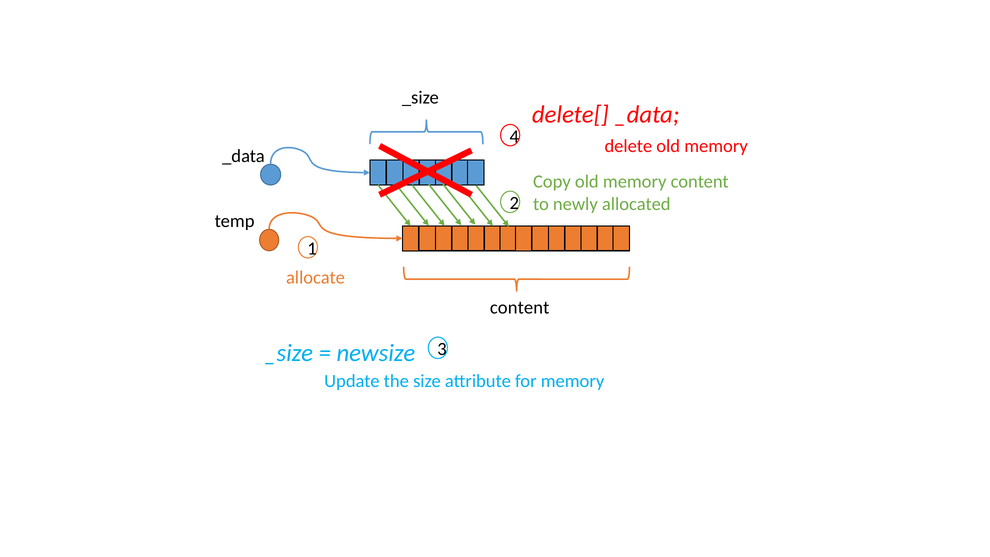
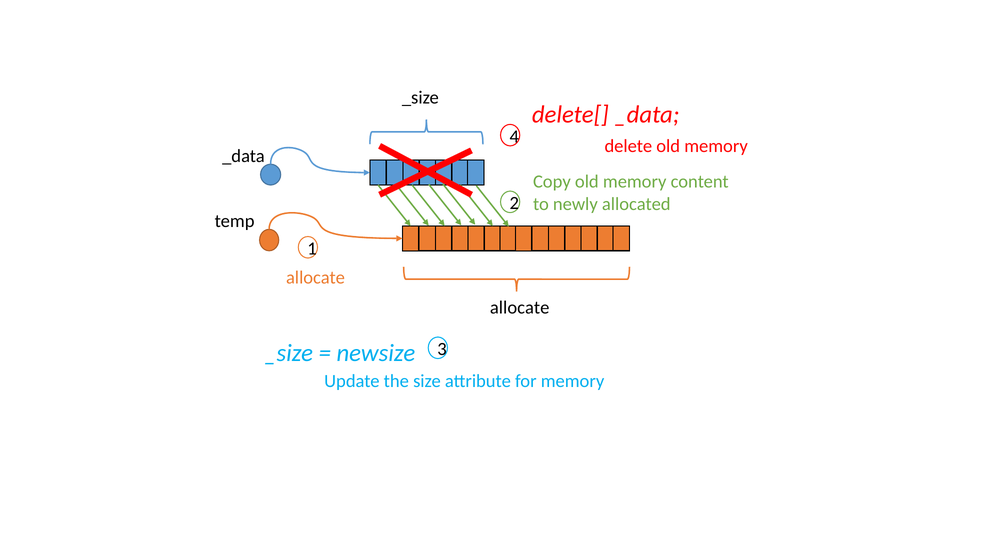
content: content -> allocate (520, 308)
